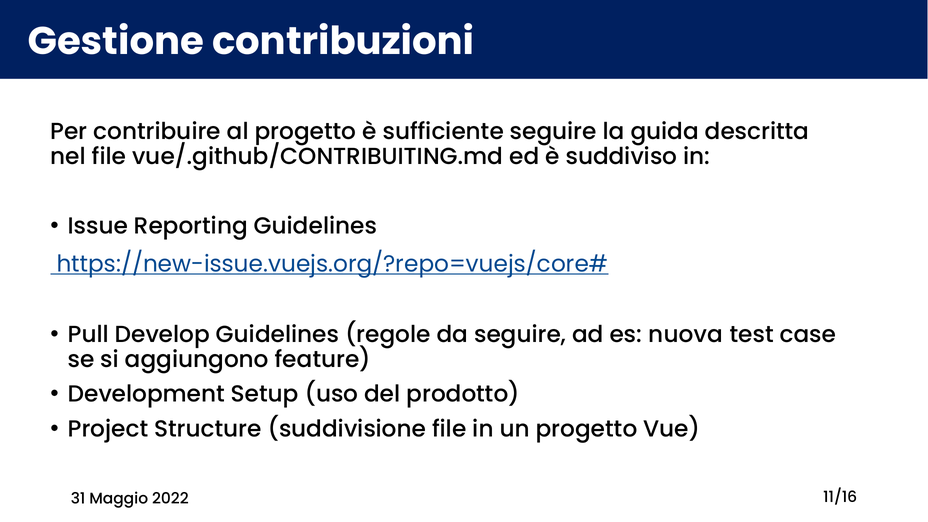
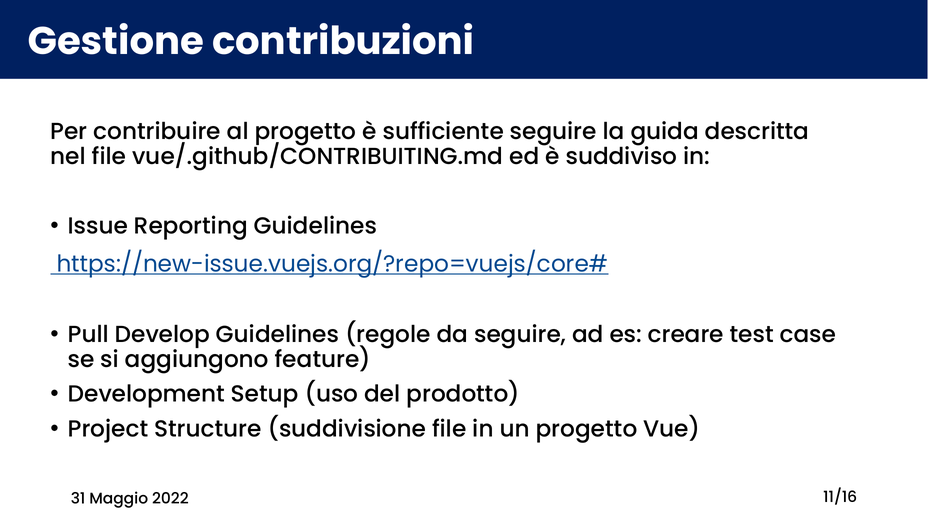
nuova: nuova -> creare (686, 334)
